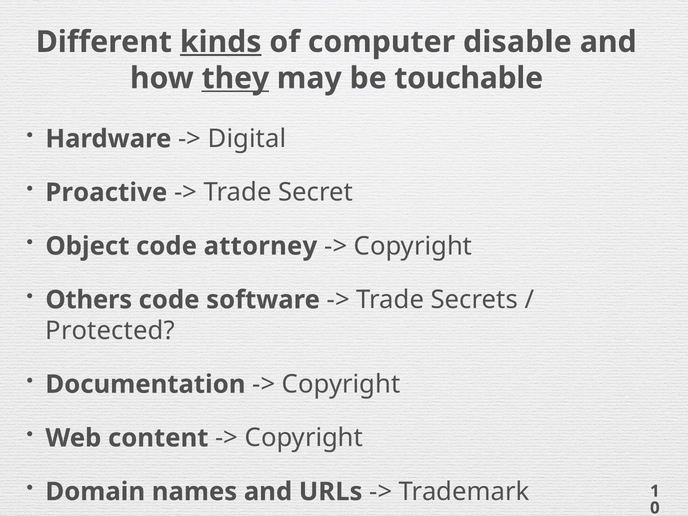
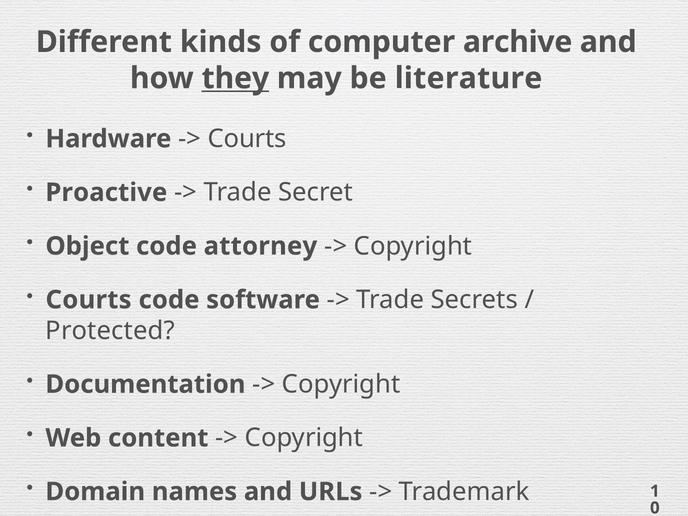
kinds underline: present -> none (221, 42)
disable: disable -> archive (518, 42)
touchable: touchable -> literature (468, 78)
Digital: Digital -> Courts (247, 139)
Others: Others -> Courts (89, 300)
